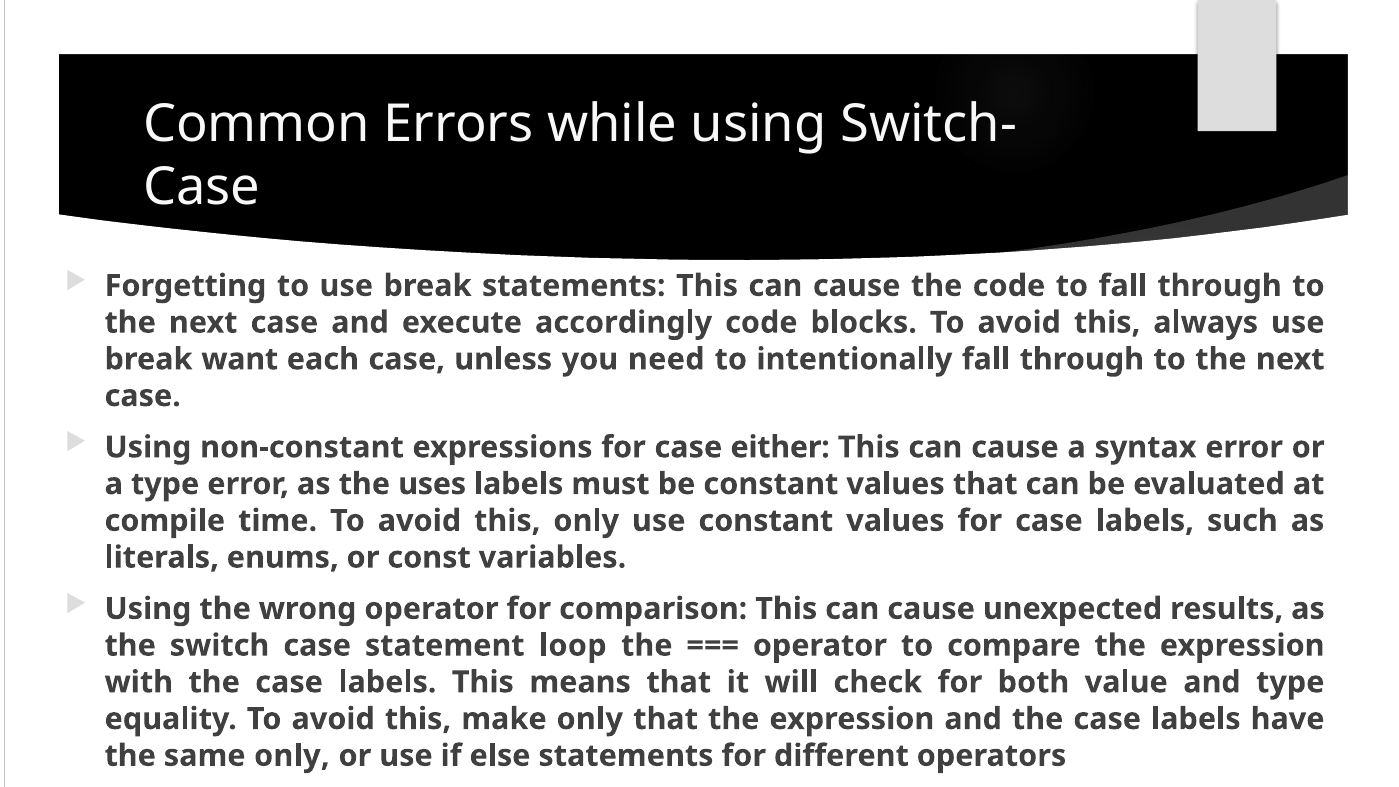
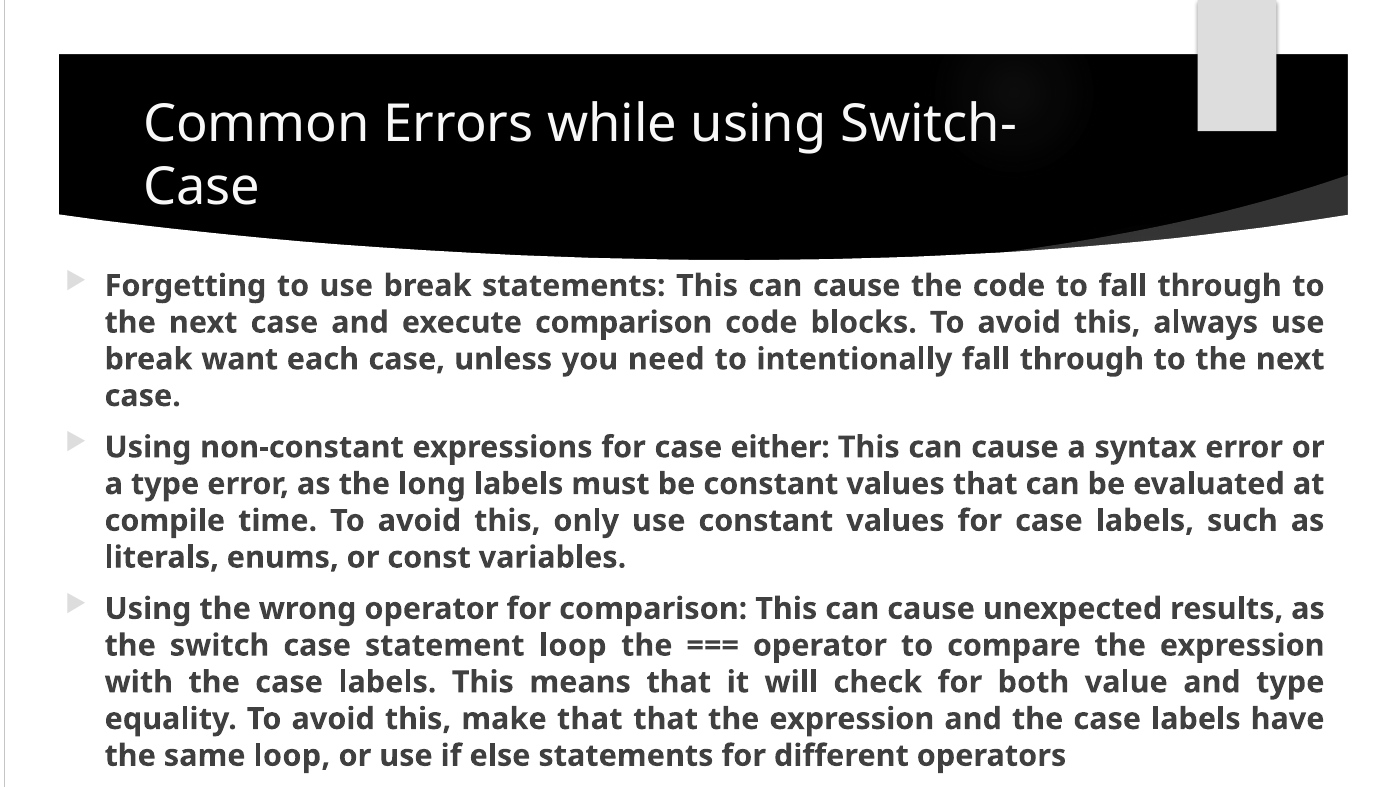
execute accordingly: accordingly -> comparison (624, 323)
uses: uses -> long (432, 484)
make only: only -> that (590, 719)
same only: only -> loop (292, 756)
